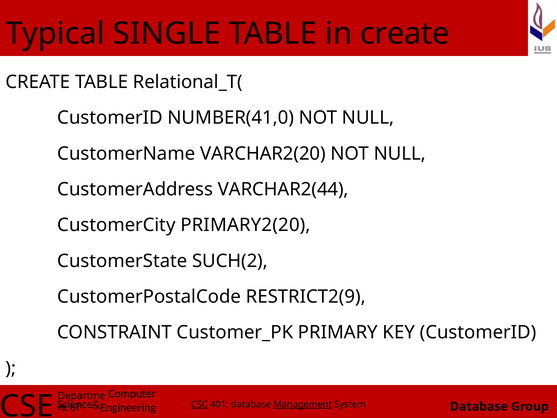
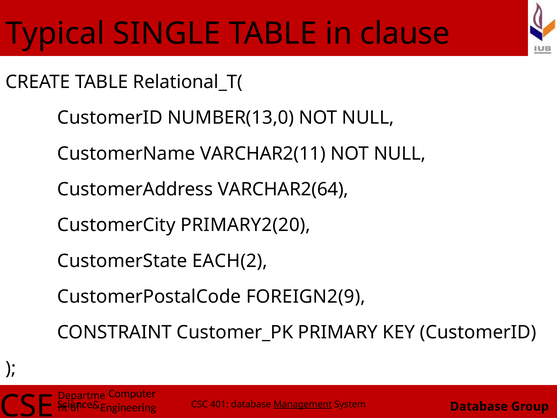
in create: create -> clause (405, 34)
NUMBER(41,0: NUMBER(41,0 -> NUMBER(13,0 (231, 118)
VARCHAR2(20: VARCHAR2(20 -> VARCHAR2(11 (263, 154)
VARCHAR2(44: VARCHAR2(44 -> VARCHAR2(64 (283, 189)
SUCH(2: SUCH(2 -> EACH(2 (230, 261)
RESTRICT2(9: RESTRICT2(9 -> FOREIGN2(9 (306, 296)
CSC underline: present -> none (199, 404)
